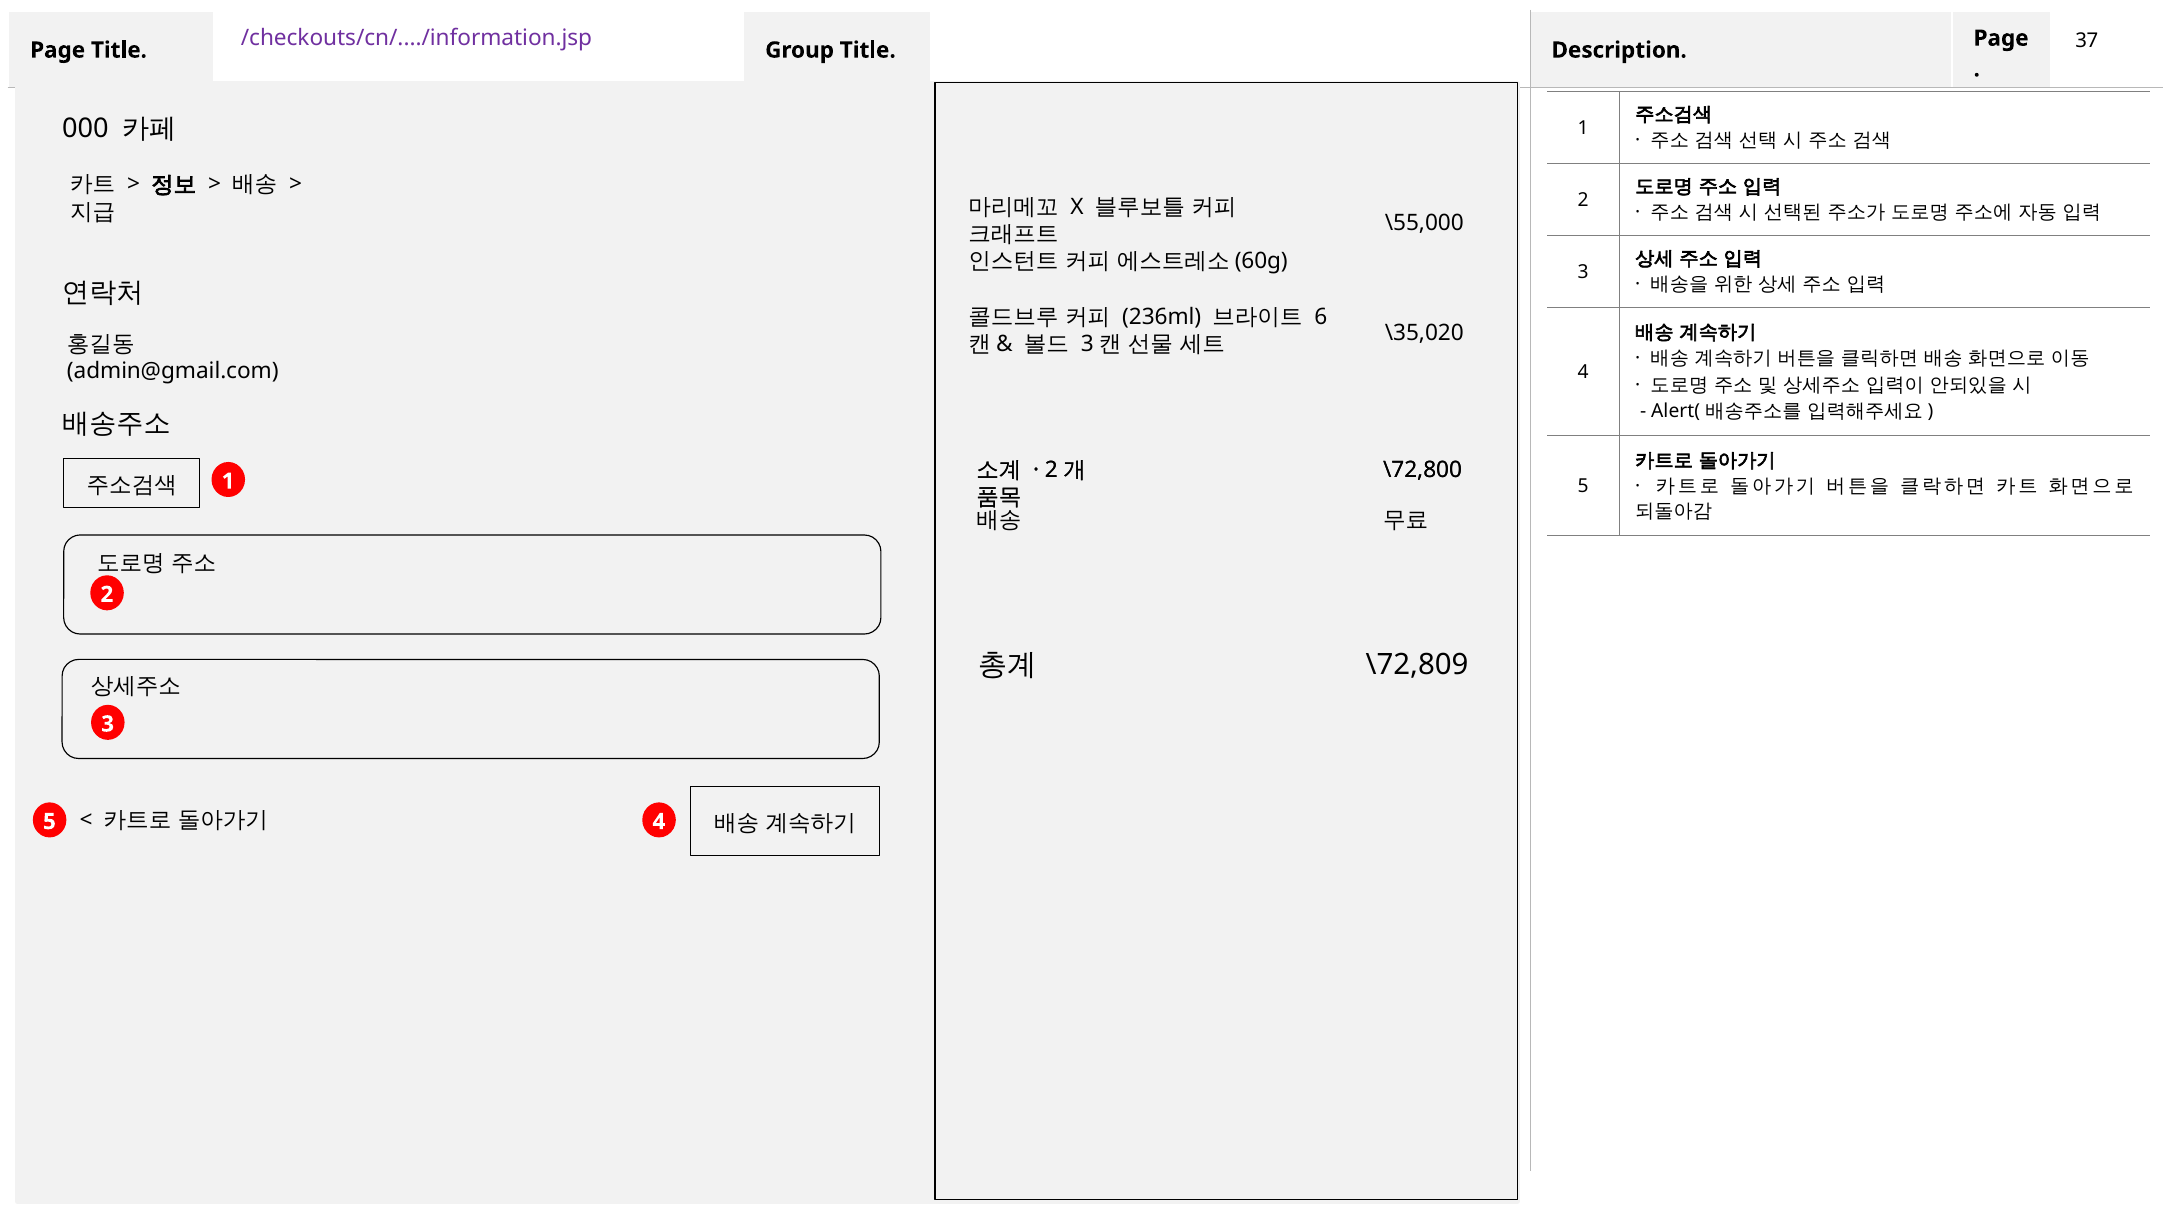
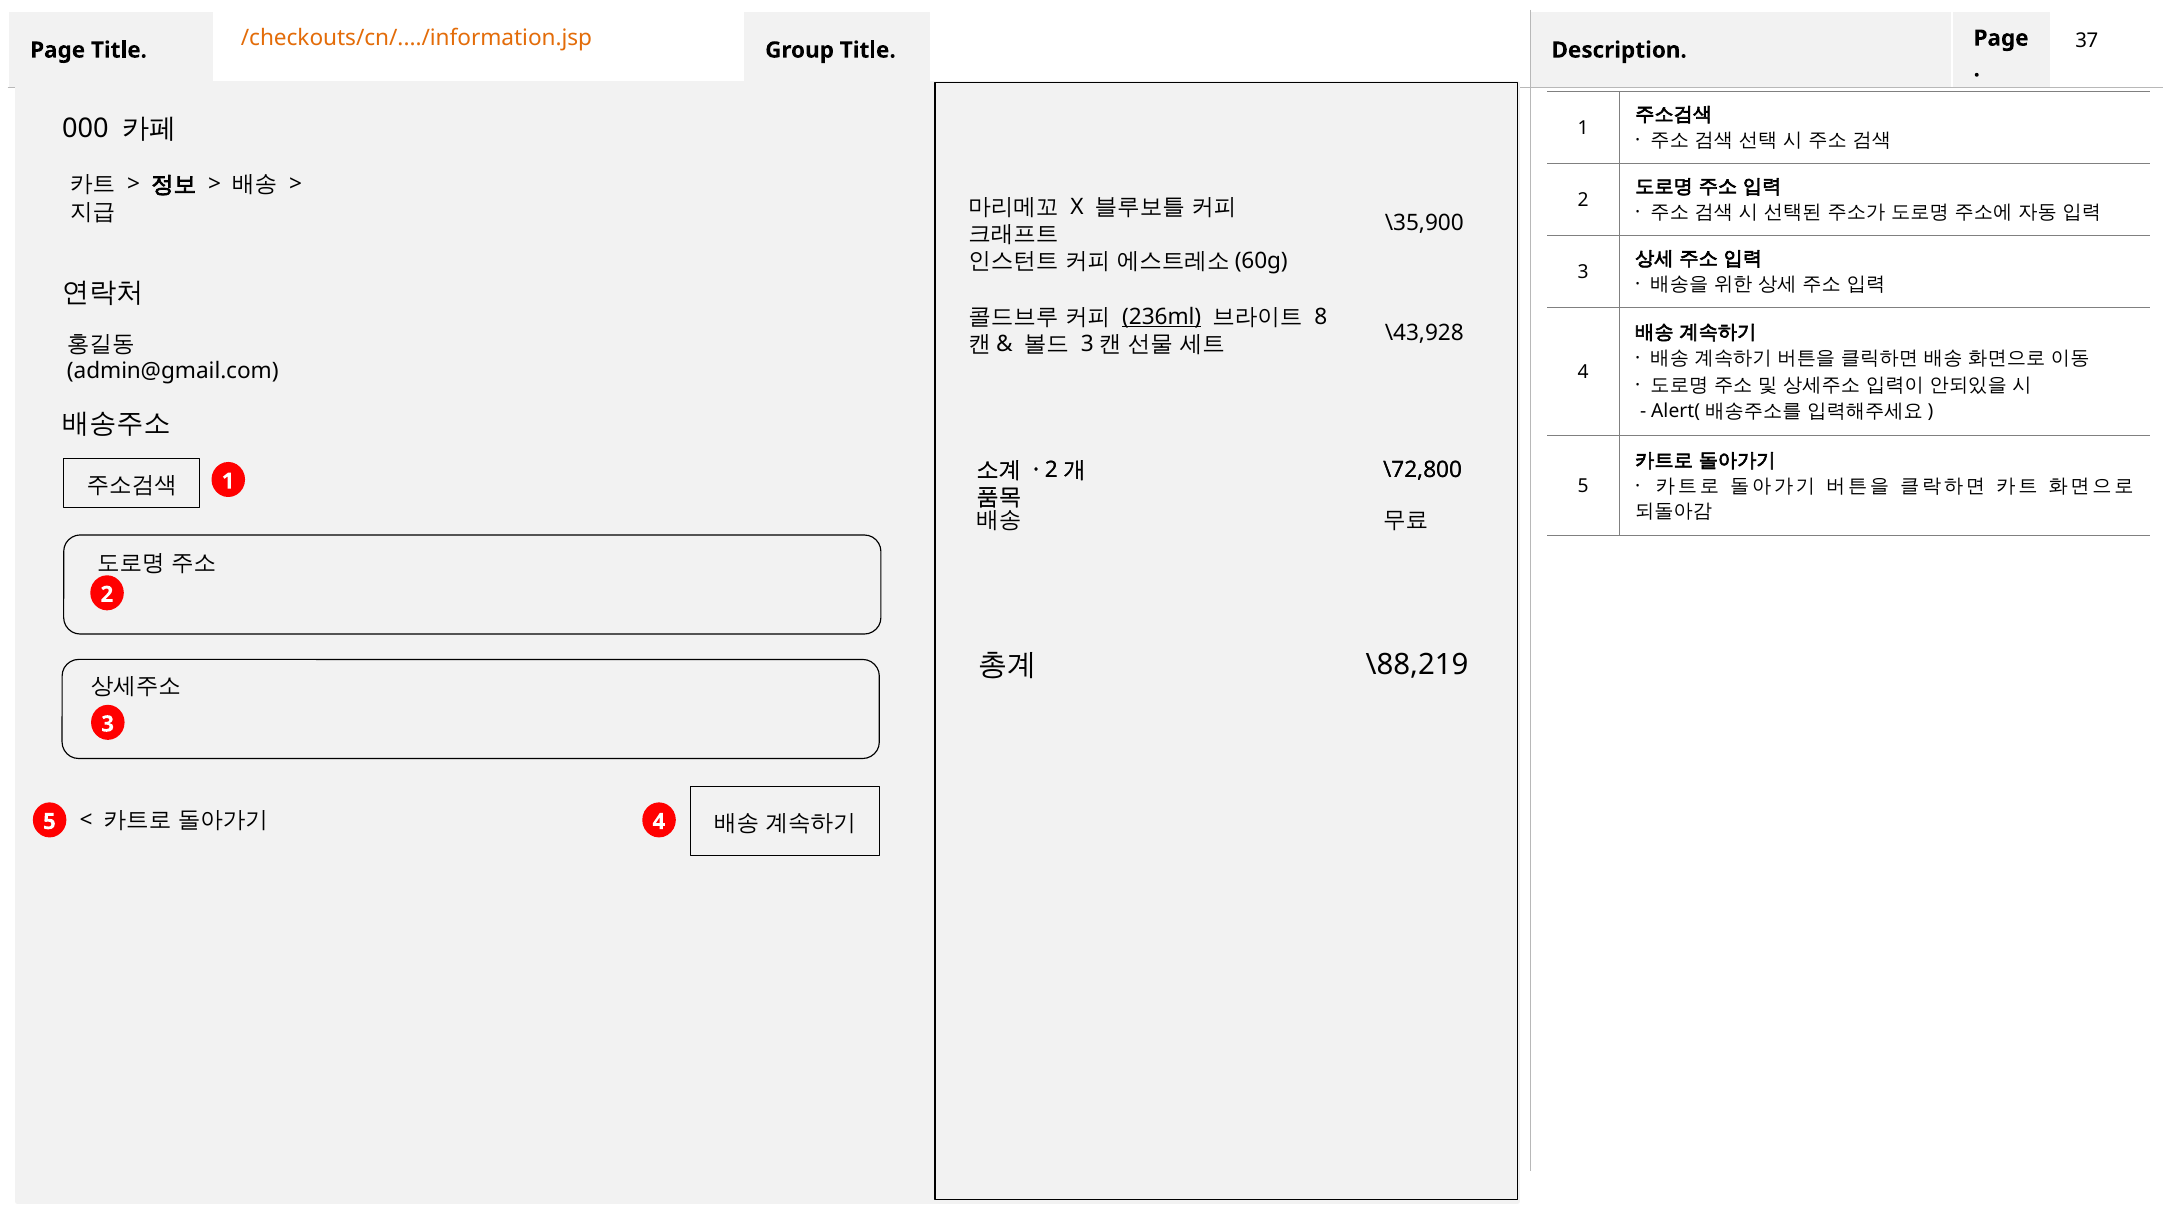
/checkouts/cn/..../information.jsp colour: purple -> orange (416, 38)
\55,000: \55,000 -> \35,900 (1424, 223)
236ml underline: none -> present (1162, 317)
6: 6 -> 8 (1321, 317)
\35,020: \35,020 -> \43,928 (1424, 333)
\72,809: \72,809 -> \88,219 (1417, 665)
